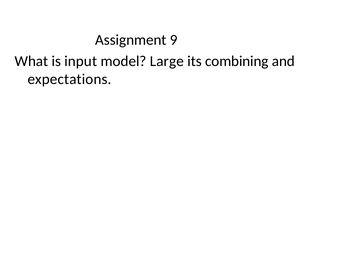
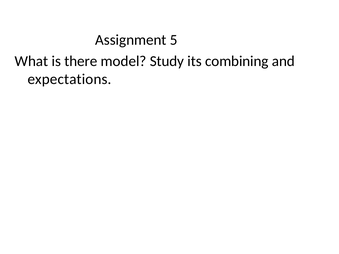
9: 9 -> 5 (174, 40)
input: input -> there (81, 61)
Large: Large -> Study (167, 61)
